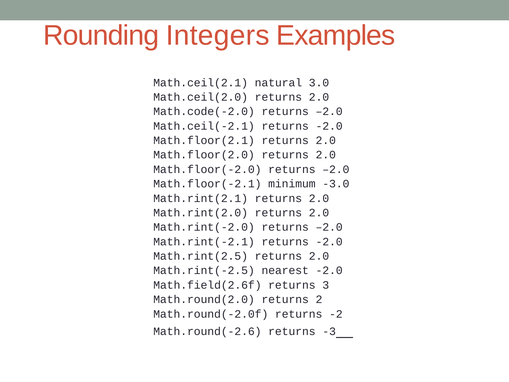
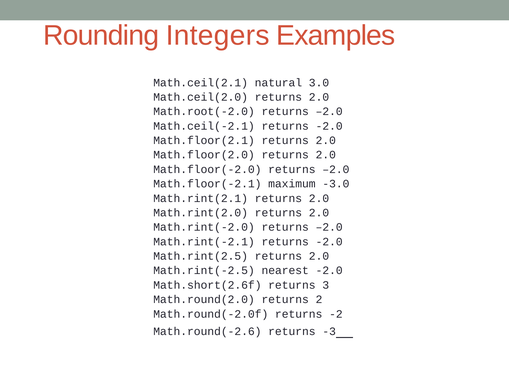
Math.code(-2.0: Math.code(-2.0 -> Math.root(-2.0 (204, 111)
minimum: minimum -> maximum (292, 184)
Math.field(2.6f: Math.field(2.6f -> Math.short(2.6f (207, 285)
